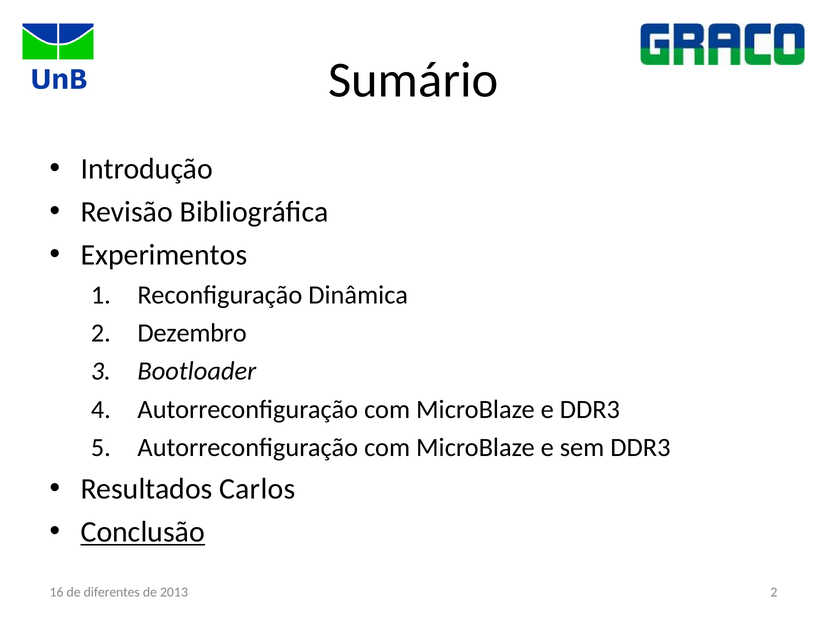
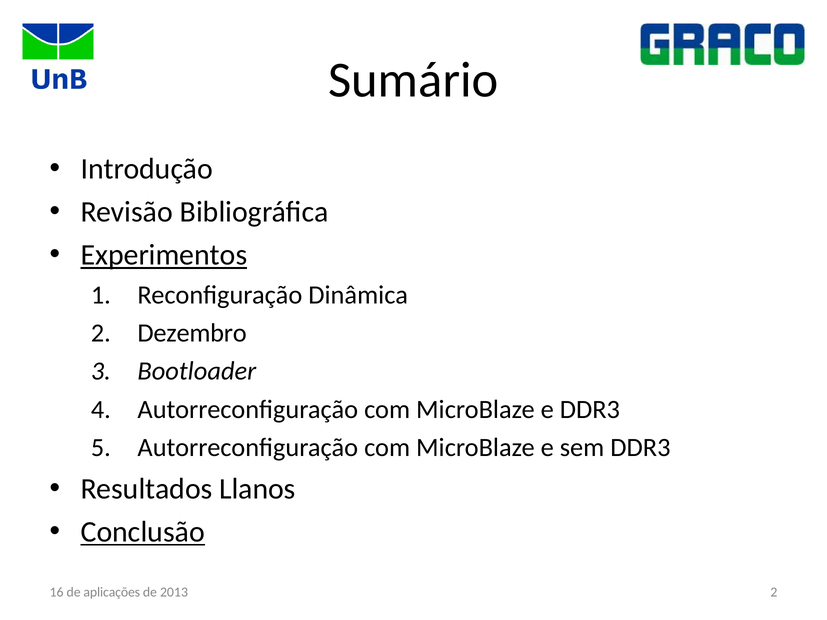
Experimentos underline: none -> present (164, 255)
Carlos: Carlos -> Llanos (257, 489)
diferentes: diferentes -> aplicações (112, 592)
